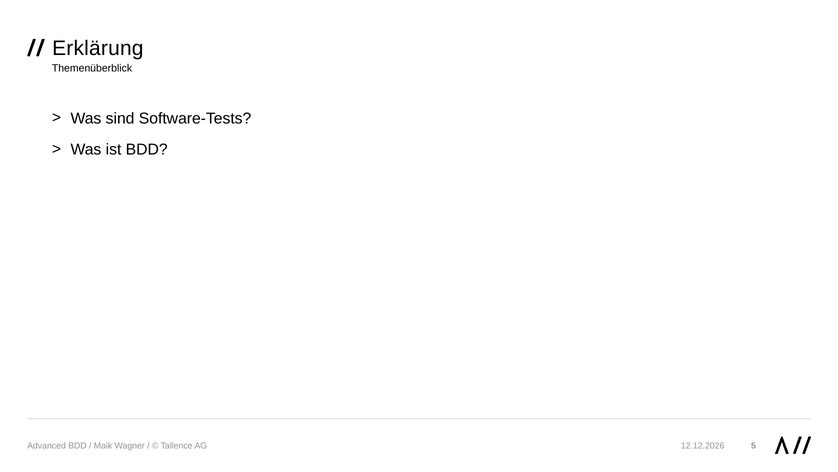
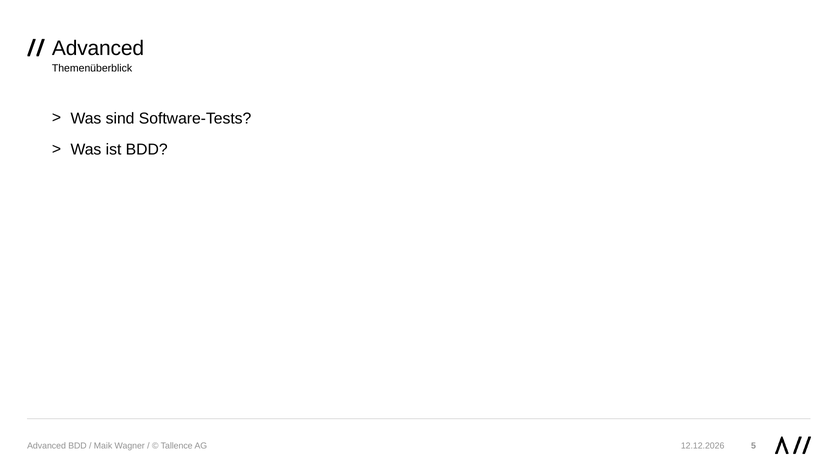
Erklärung: Erklärung -> Advanced (98, 48)
